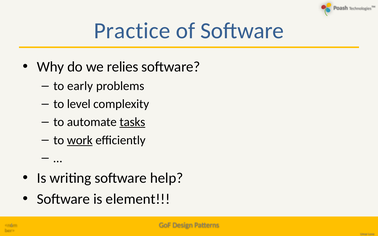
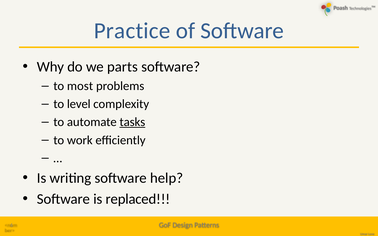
relies: relies -> parts (122, 67)
early: early -> most (80, 86)
work underline: present -> none (80, 140)
element: element -> replaced (138, 199)
